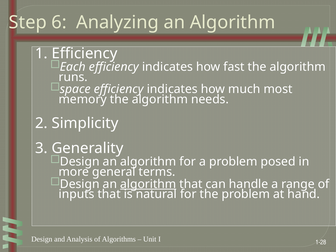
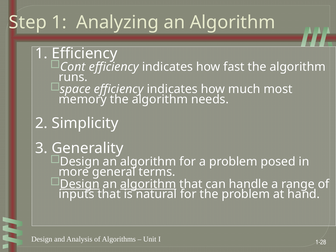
Step 6: 6 -> 1 (59, 22)
Each: Each -> Cont (73, 67)
Design underline: none -> present (80, 184)
